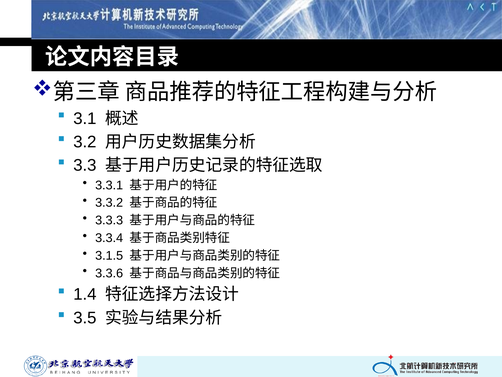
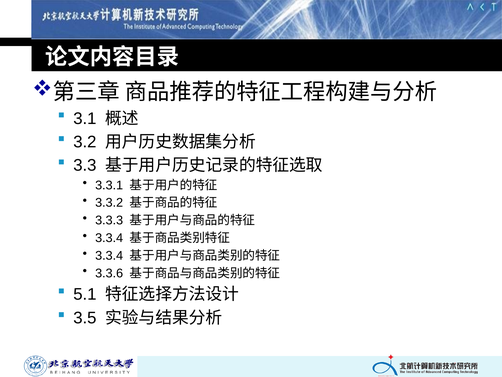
3.1.5: 3.1.5 -> 3.3.4 (109, 255)
1.4: 1.4 -> 5.1 (85, 294)
